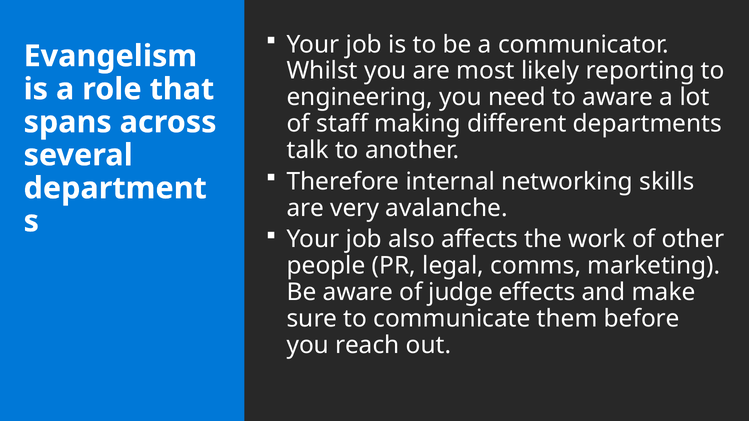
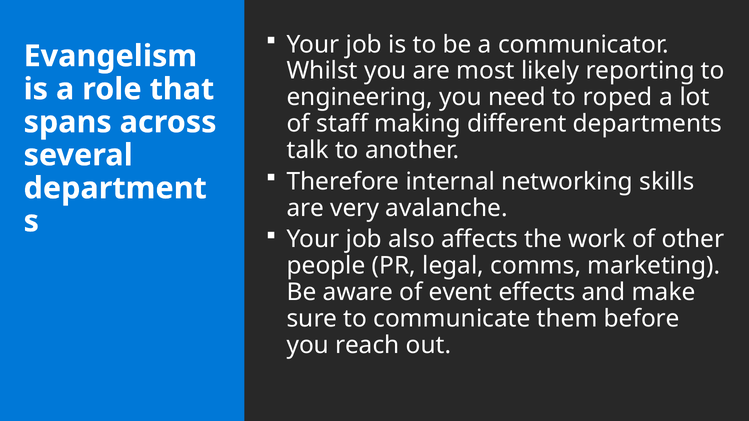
to aware: aware -> roped (618, 97)
judge: judge -> event (461, 292)
